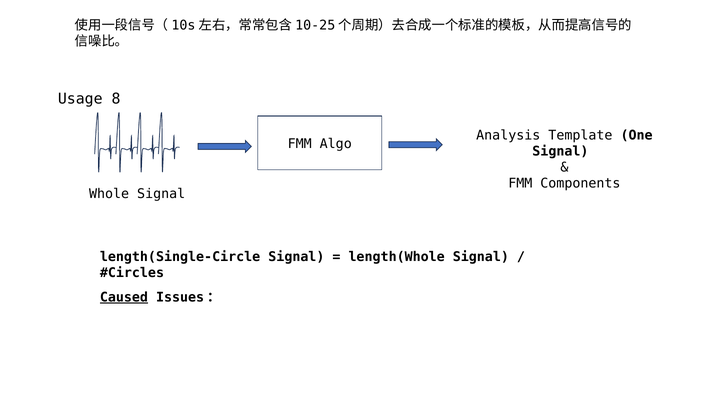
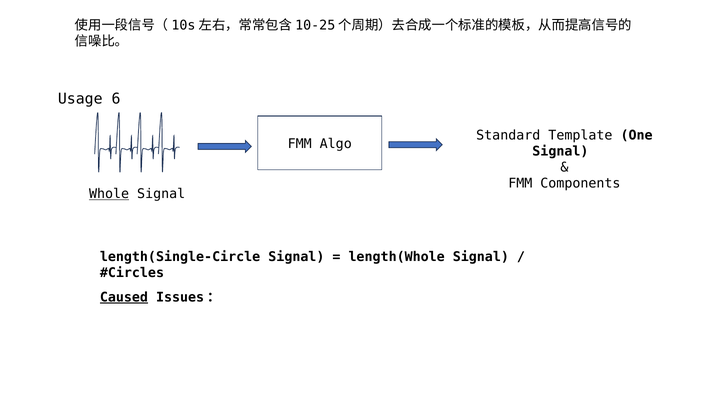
8: 8 -> 6 (116, 99)
Analysis: Analysis -> Standard (508, 135)
Whole underline: none -> present (109, 194)
